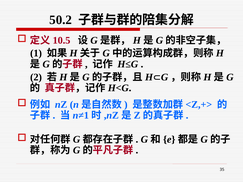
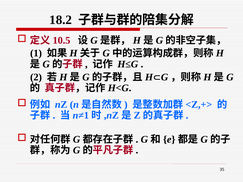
50.2: 50.2 -> 18.2 (61, 20)
